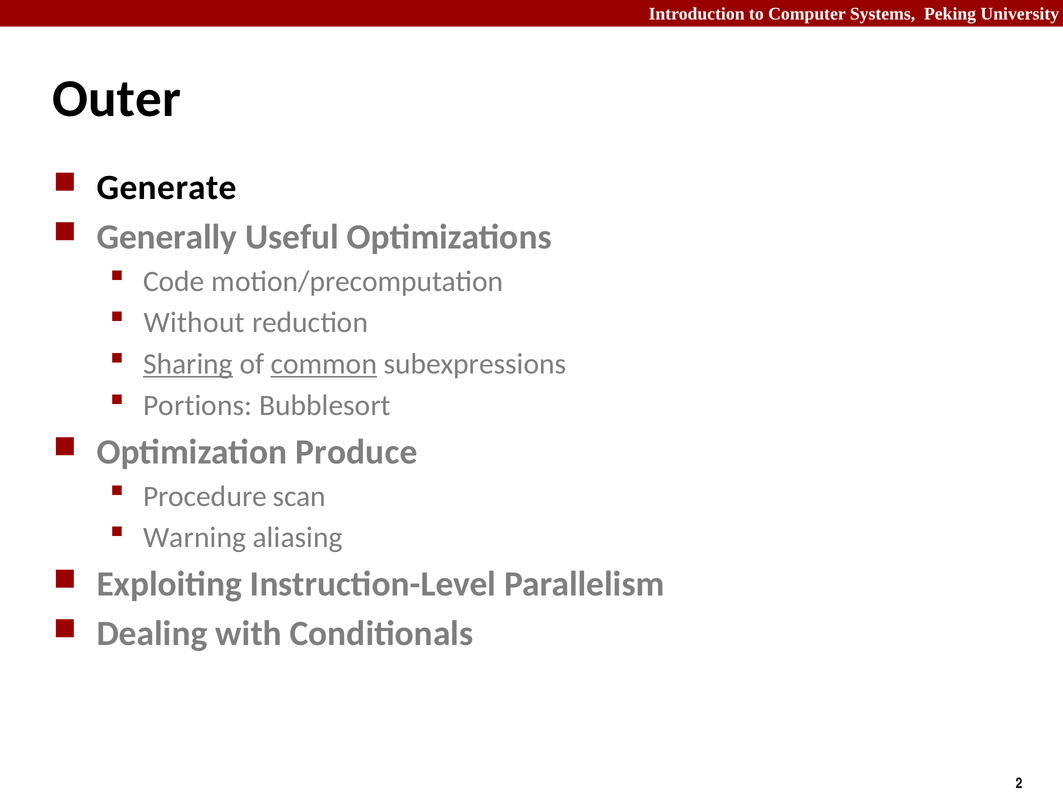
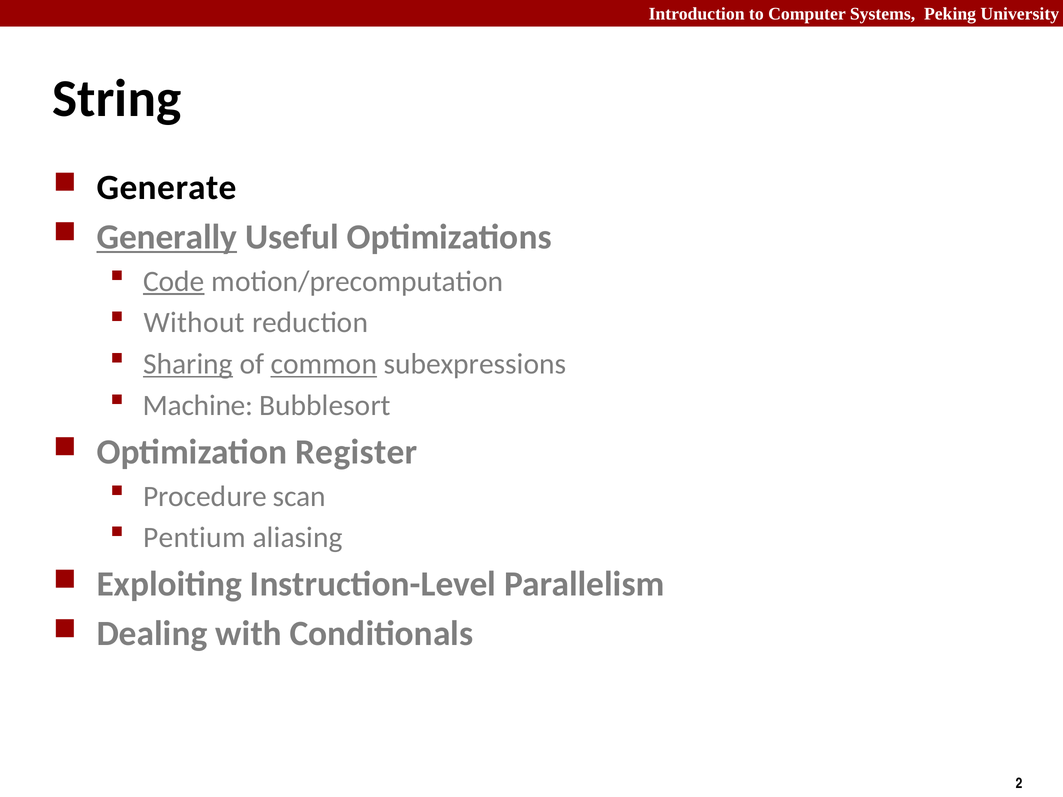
Outer: Outer -> String (117, 99)
Generally underline: none -> present (167, 237)
Code underline: none -> present (174, 281)
Portions: Portions -> Machine (198, 406)
Produce: Produce -> Register (356, 452)
Warning: Warning -> Pentium (194, 538)
